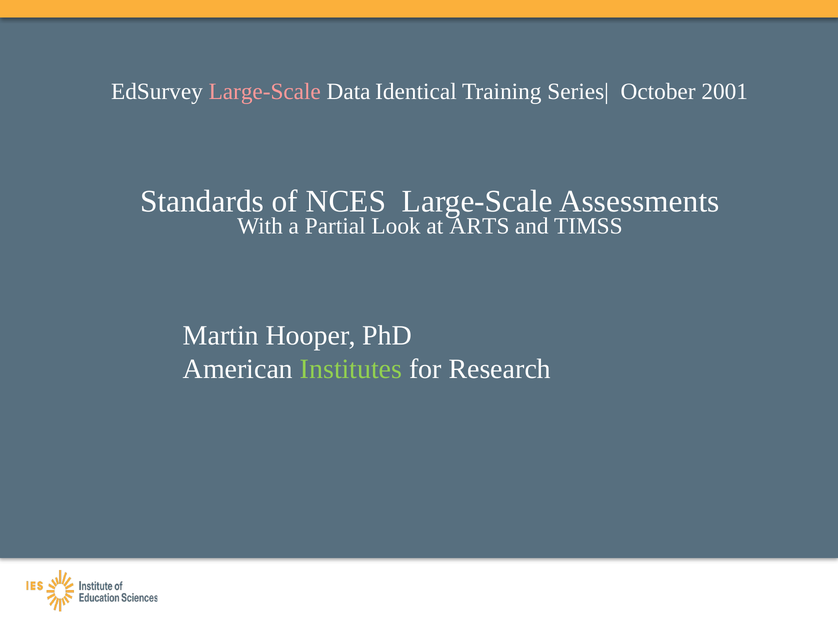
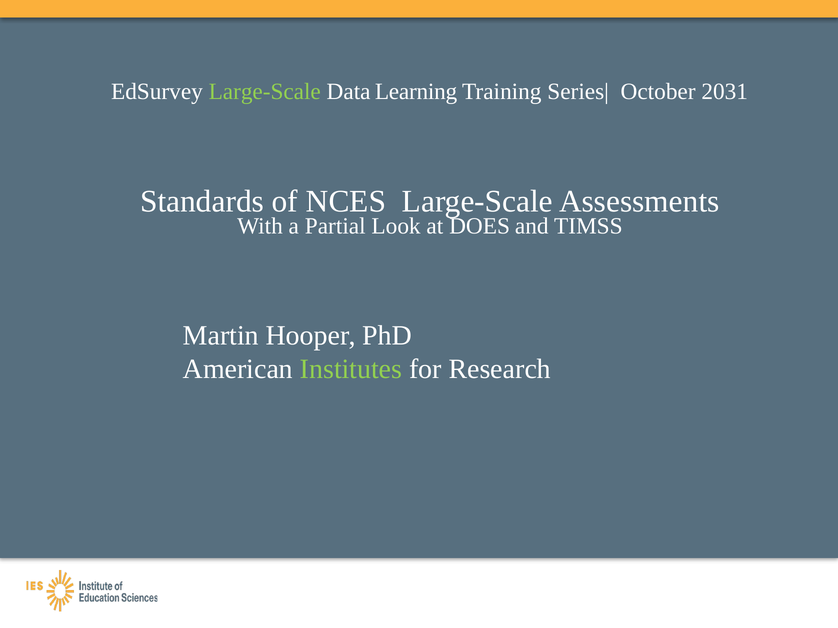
Large-Scale colour: pink -> light green (265, 92)
Identical: Identical -> Learning (416, 92)
2001: 2001 -> 2031 (725, 92)
ARTS: ARTS -> DOES (480, 226)
